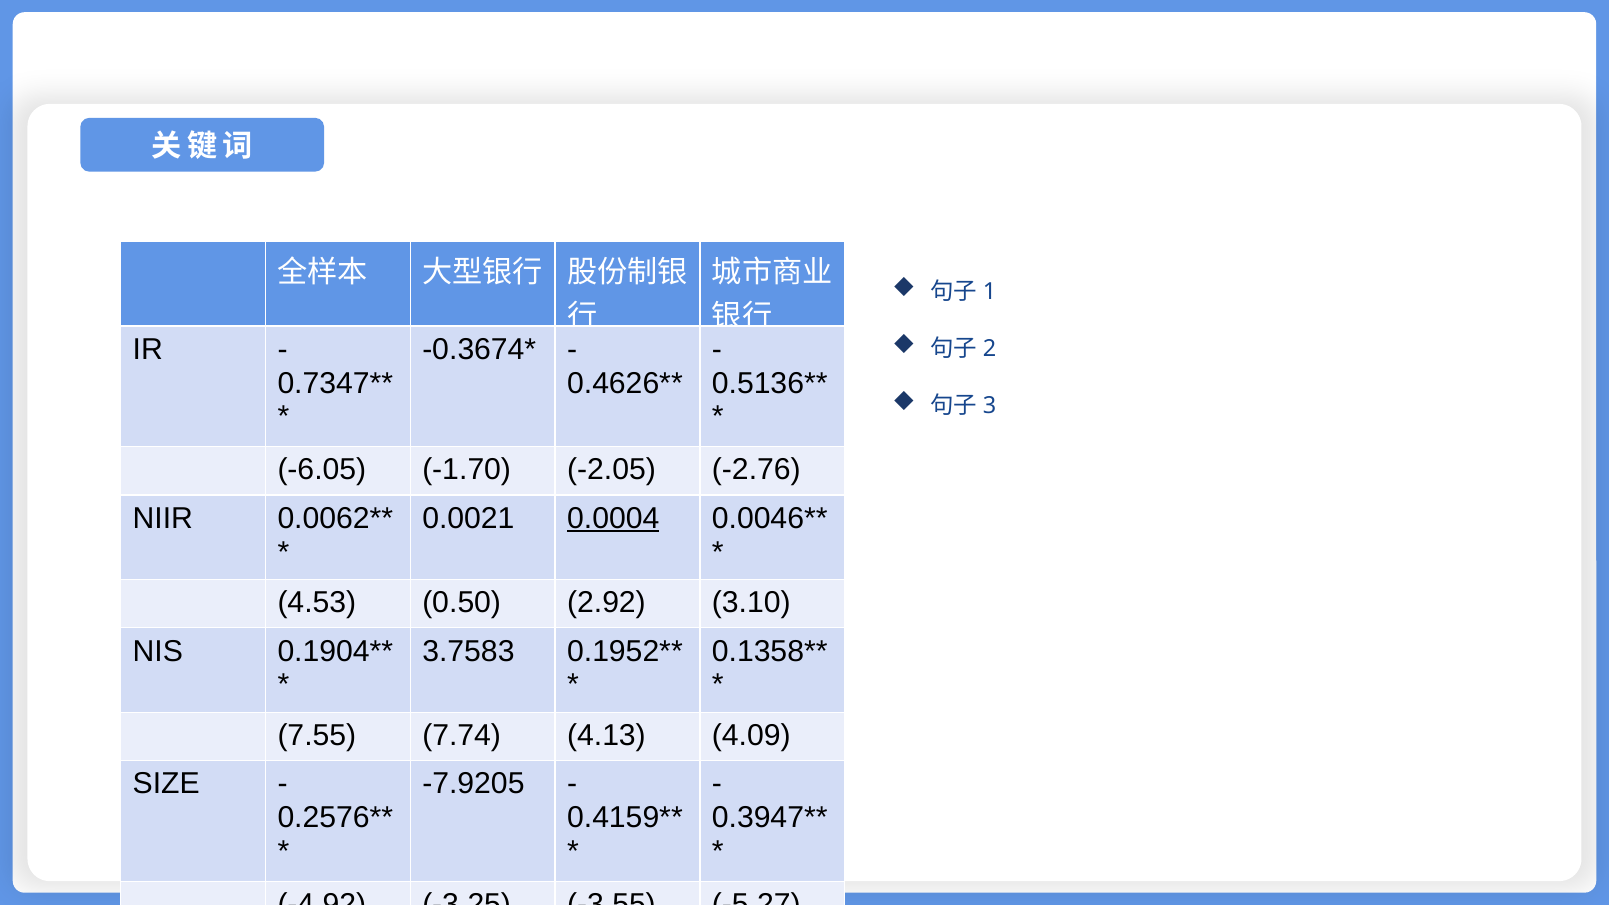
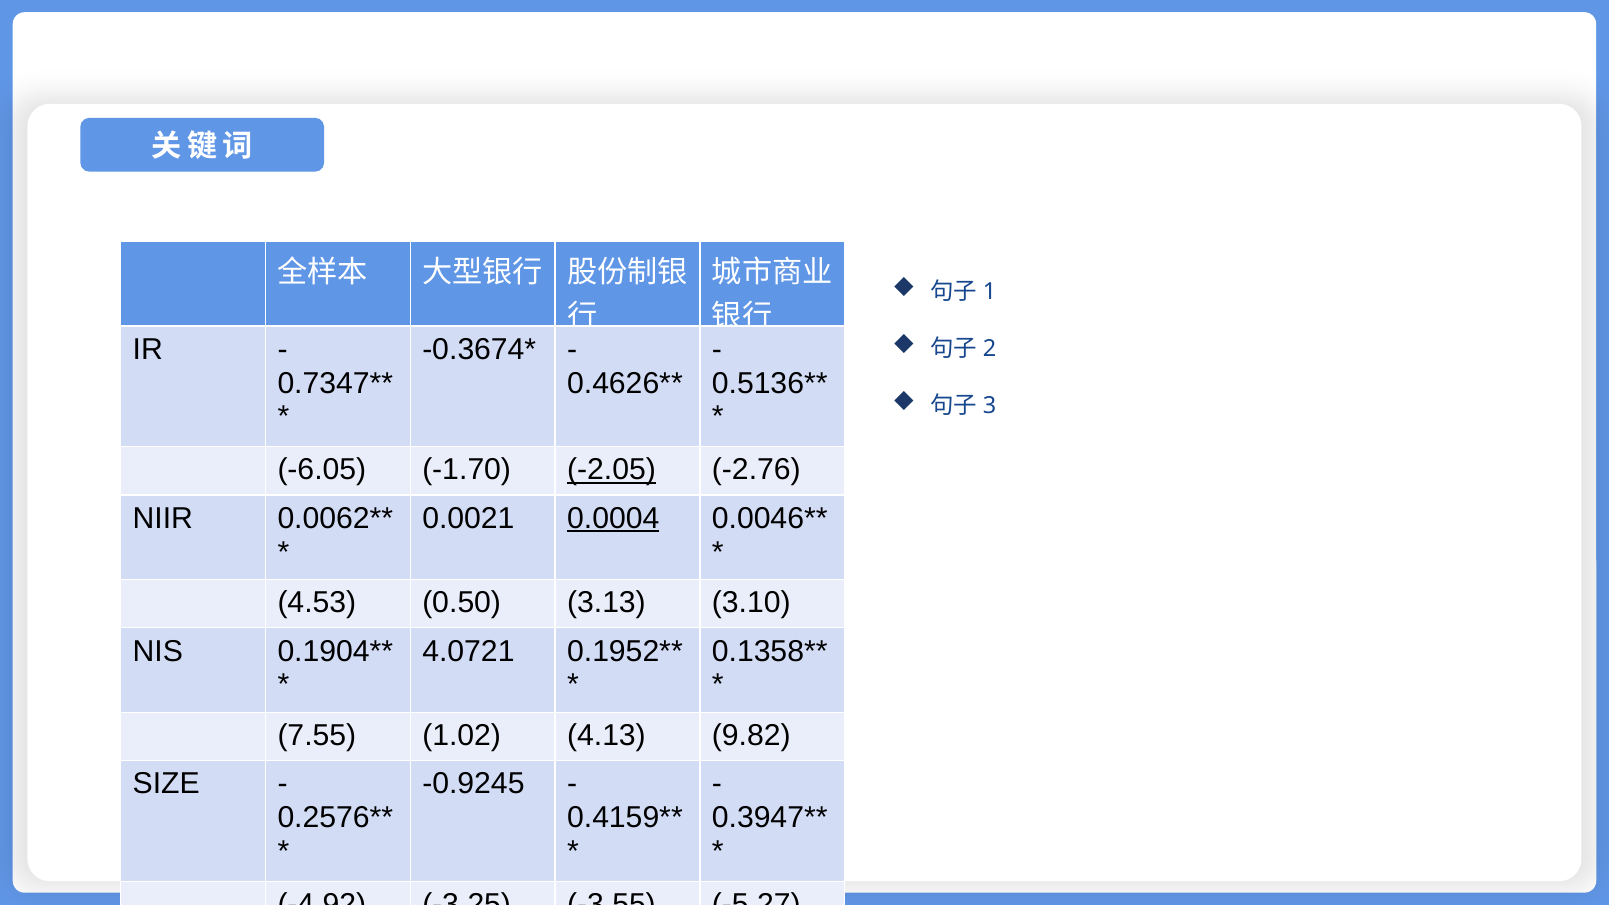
-2.05 underline: none -> present (611, 470)
2.92: 2.92 -> 3.13 (606, 603)
3.7583: 3.7583 -> 4.0721 (468, 651)
7.74: 7.74 -> 1.02 (462, 736)
4.09: 4.09 -> 9.82 (751, 736)
-7.9205: -7.9205 -> -0.9245 (473, 784)
